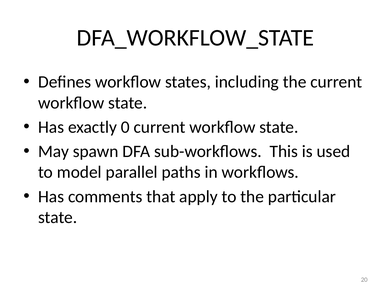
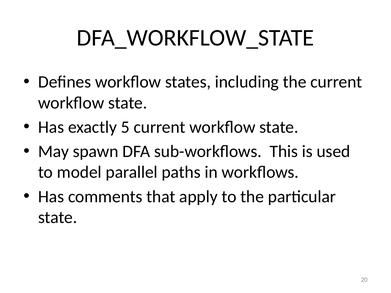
0: 0 -> 5 (125, 127)
